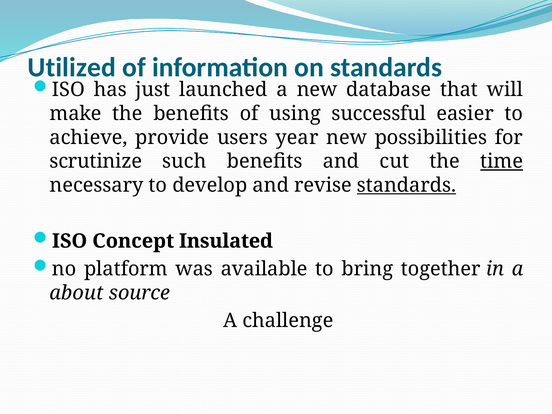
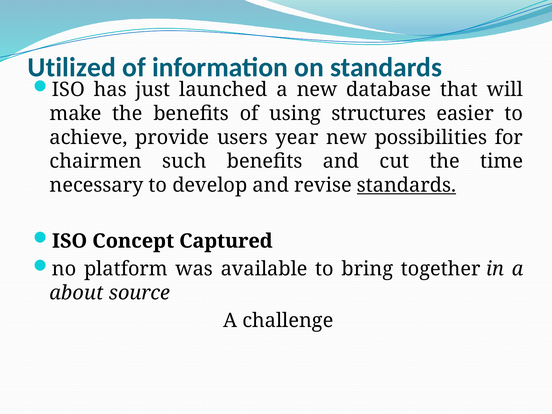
successful: successful -> structures (379, 114)
scrutinize: scrutinize -> chairmen (96, 161)
time underline: present -> none (502, 161)
Insulated: Insulated -> Captured (226, 241)
